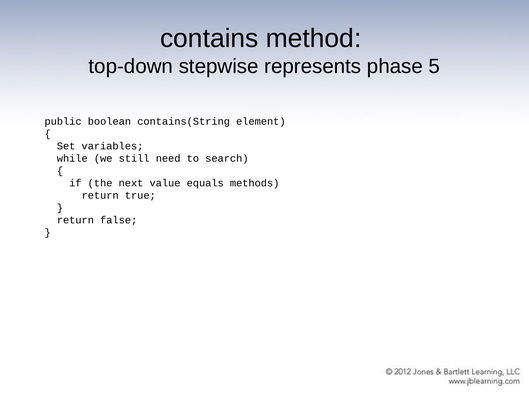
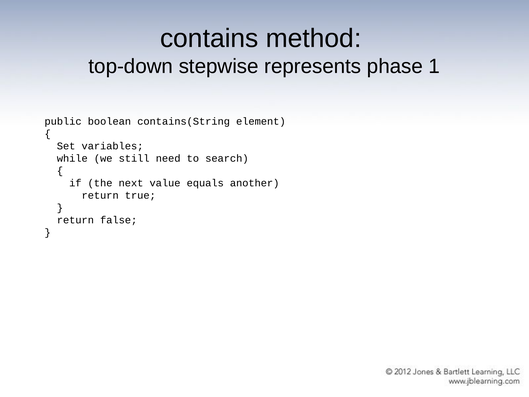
5: 5 -> 1 (434, 66)
methods: methods -> another (255, 183)
